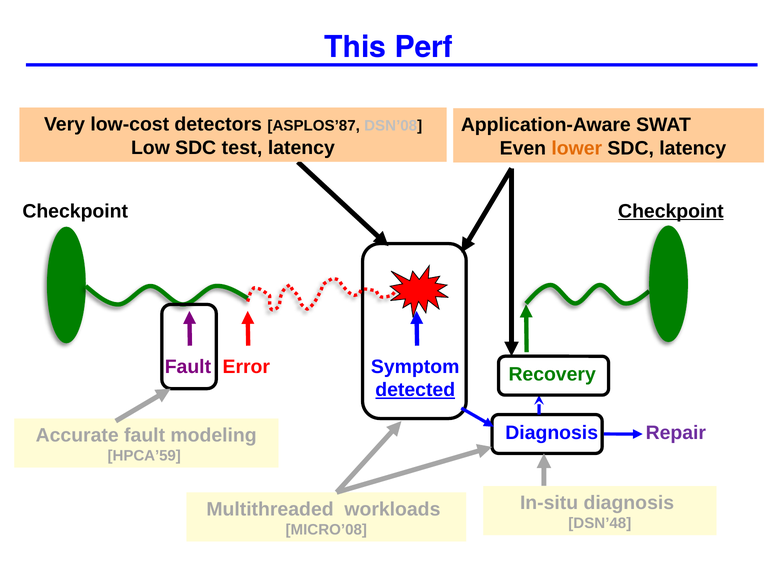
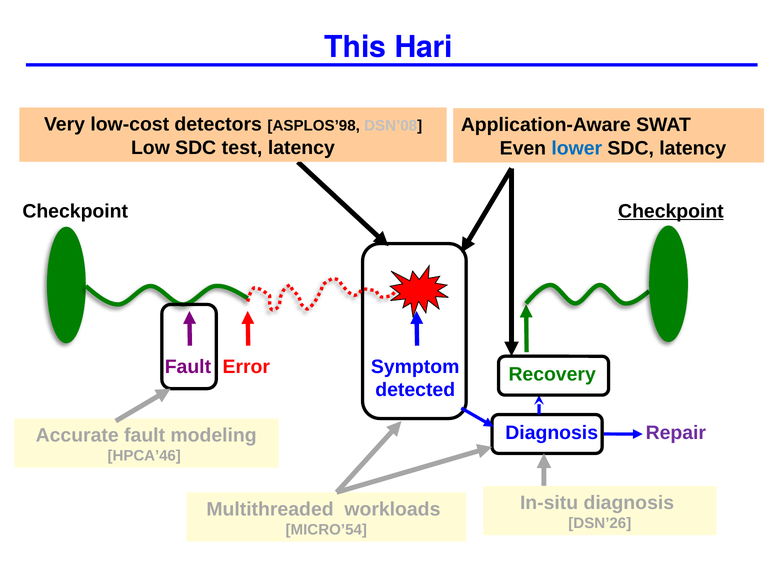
Perf: Perf -> Hari (424, 47)
ASPLOS’87: ASPLOS’87 -> ASPLOS’98 (314, 126)
lower colour: orange -> blue (577, 148)
detected underline: present -> none (415, 390)
HPCA’59: HPCA’59 -> HPCA’46 (144, 456)
DSN’48: DSN’48 -> DSN’26 (600, 523)
MICRO’08: MICRO’08 -> MICRO’54 (326, 529)
